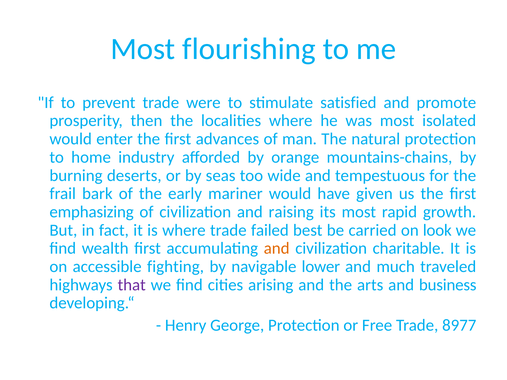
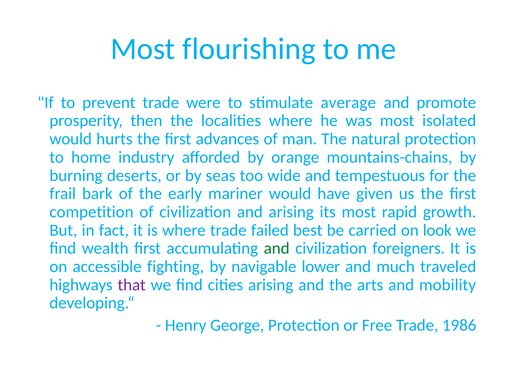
satisfied: satisfied -> average (348, 103)
enter: enter -> hurts (114, 139)
emphasizing: emphasizing -> competition (92, 212)
and raising: raising -> arising (291, 212)
and colour: orange -> green (277, 249)
charitable: charitable -> foreigners (409, 249)
business: business -> mobility (448, 285)
8977: 8977 -> 1986 (459, 326)
